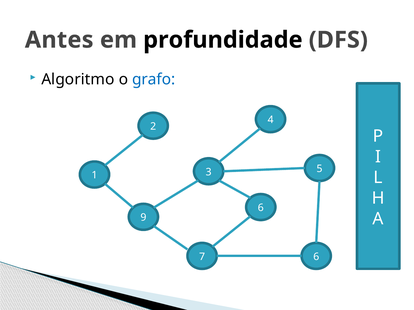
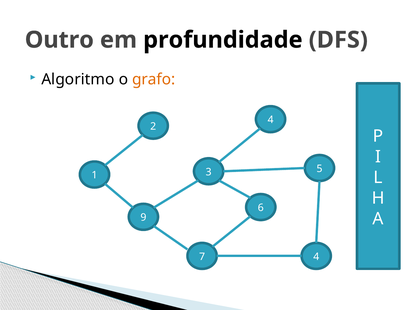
Antes: Antes -> Outro (59, 40)
grafo colour: blue -> orange (154, 80)
7 6: 6 -> 4 (316, 257)
